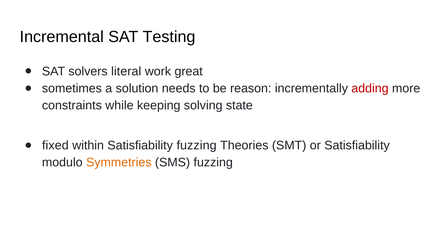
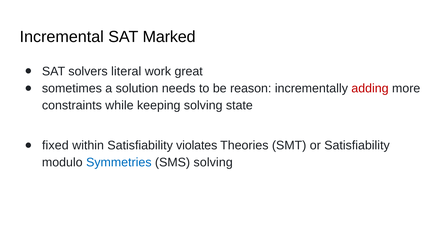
Testing: Testing -> Marked (169, 37)
Satisfiability fuzzing: fuzzing -> violates (197, 145)
Symmetries colour: orange -> blue (119, 162)
SMS fuzzing: fuzzing -> solving (213, 162)
